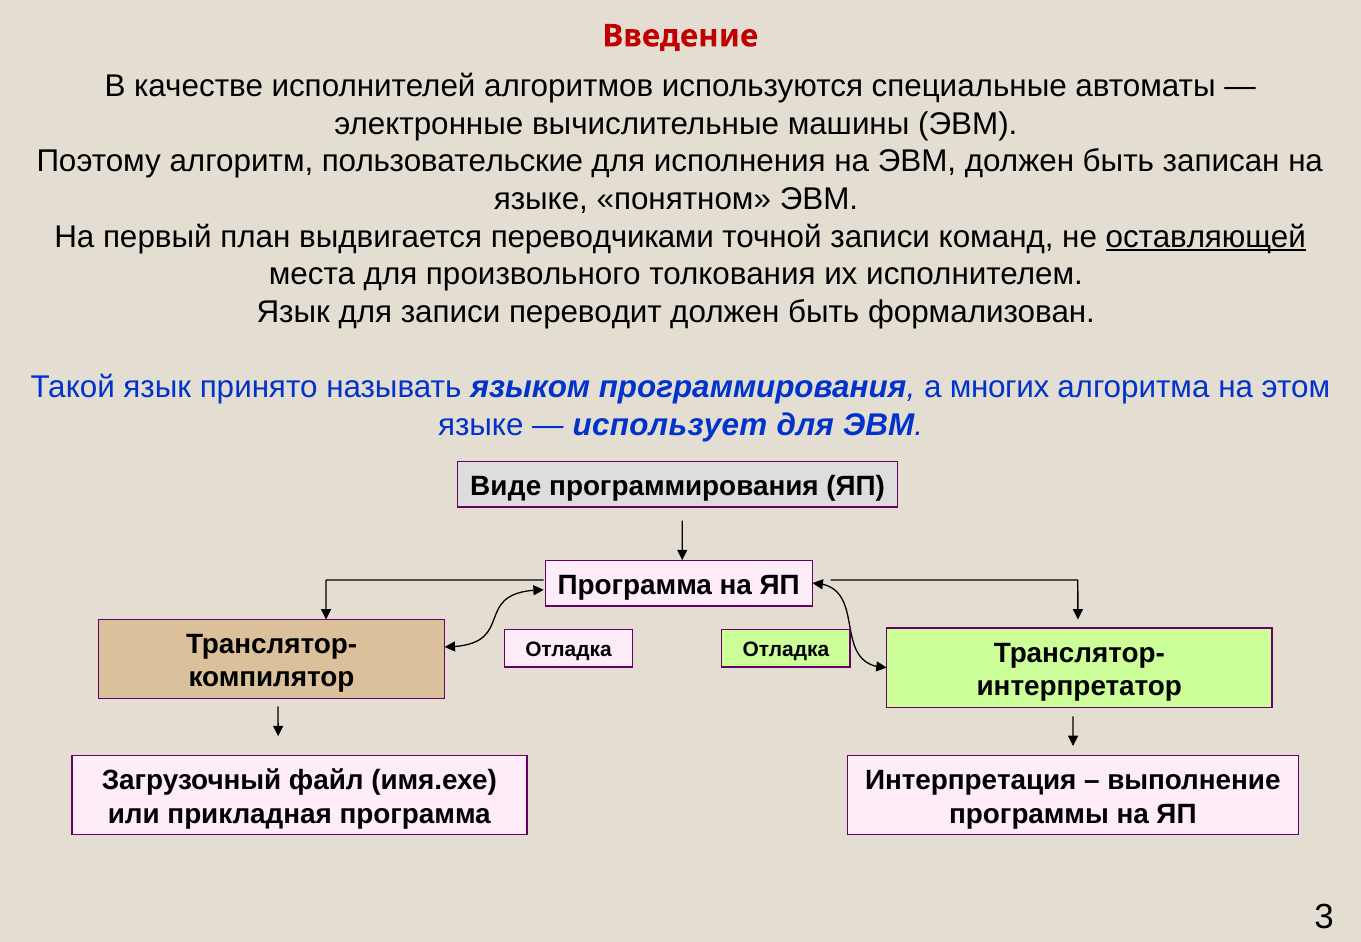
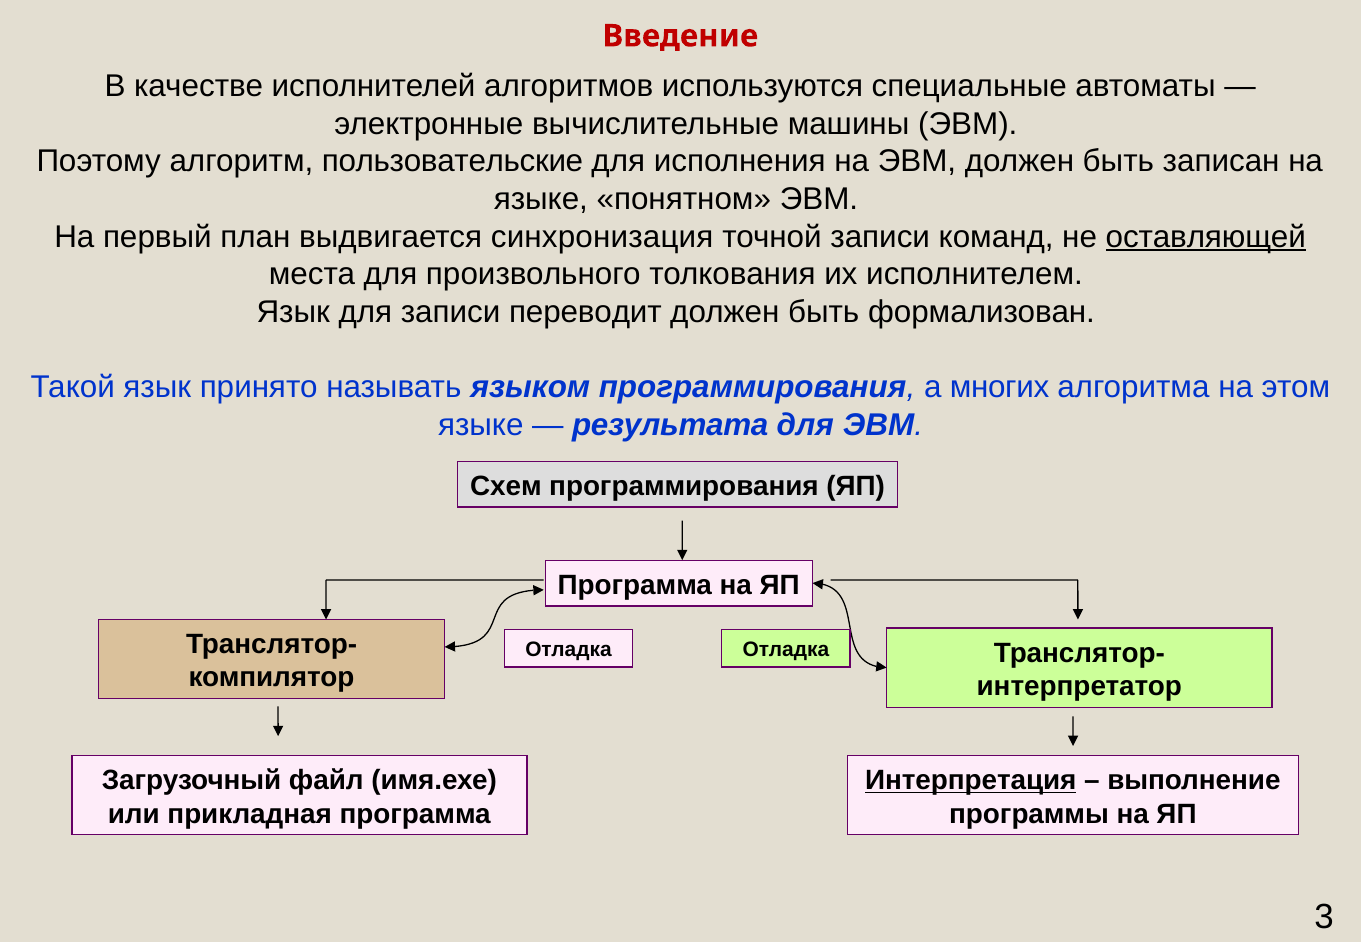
переводчиками: переводчиками -> синхронизация (602, 237)
использует: использует -> результата (670, 425)
Виде: Виде -> Схем (506, 486)
Интерпретация underline: none -> present (971, 781)
